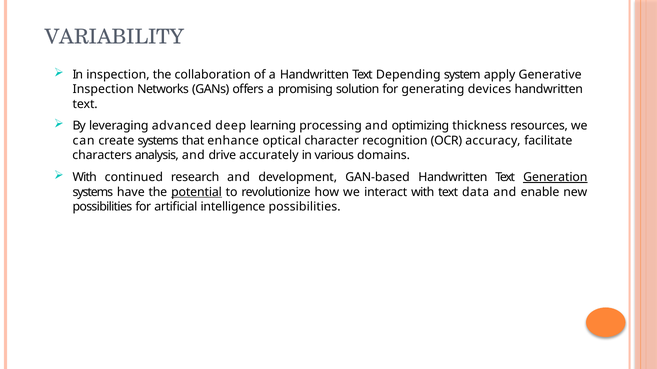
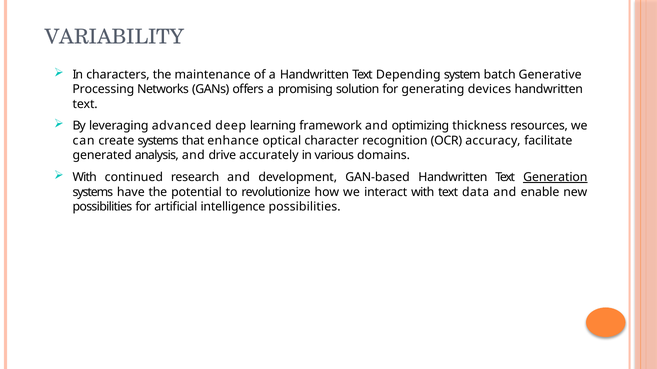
In inspection: inspection -> characters (118, 75)
collaboration: collaboration -> maintenance (213, 75)
apply: apply -> batch (500, 75)
Inspection: Inspection -> Processing (103, 89)
processing: processing -> framework (331, 126)
characters: characters -> generated (102, 156)
potential underline: present -> none (197, 192)
